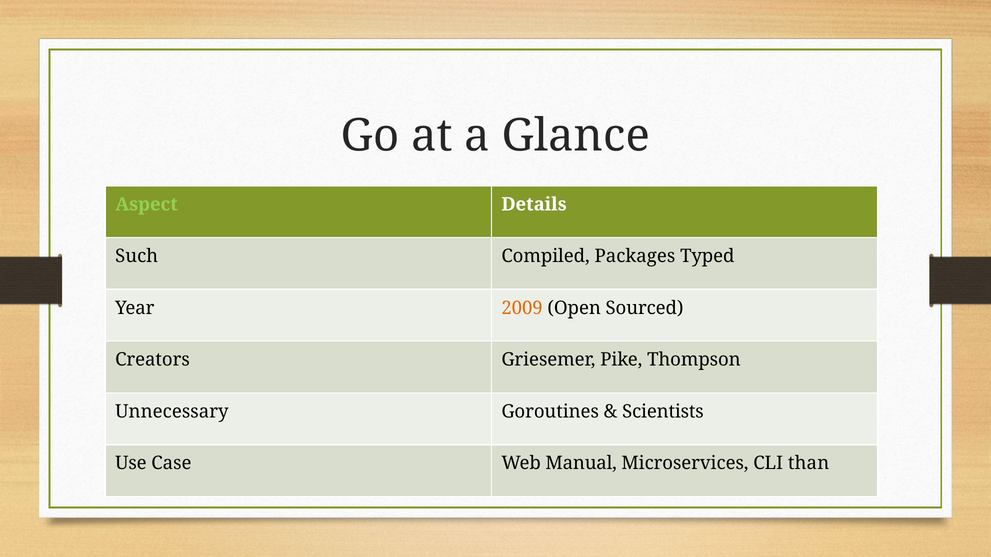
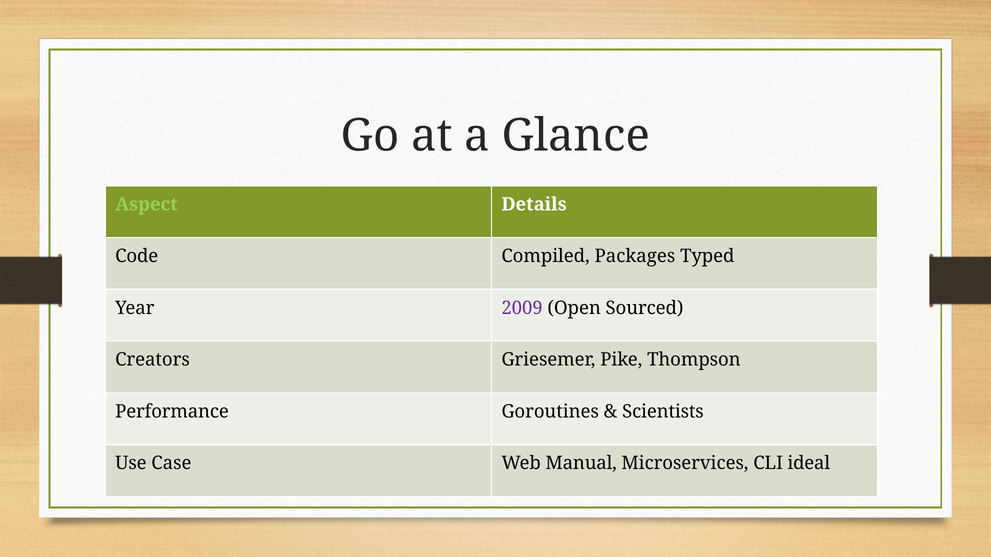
Such: Such -> Code (137, 256)
2009 colour: orange -> purple (522, 308)
Unnecessary: Unnecessary -> Performance (172, 412)
than: than -> ideal (809, 464)
